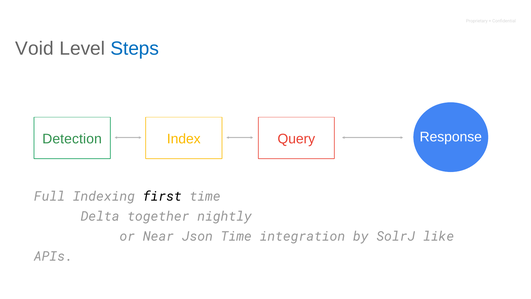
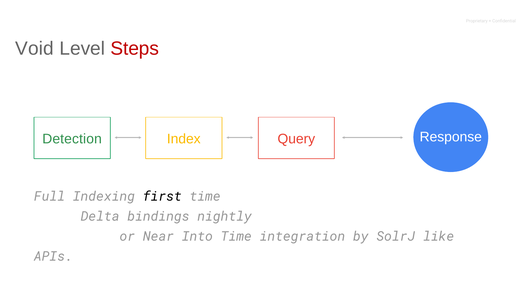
Steps colour: blue -> red (135, 48)
together: together -> bindings (158, 216)
Json: Json -> Into (197, 236)
